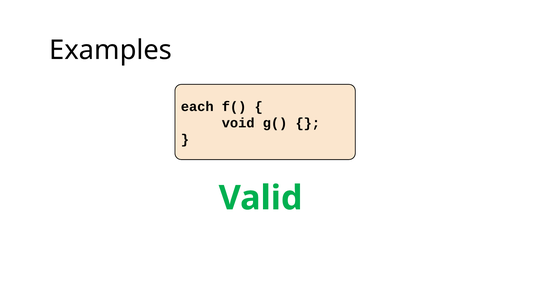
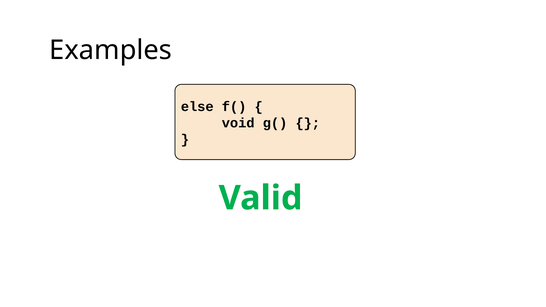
each: each -> else (197, 107)
